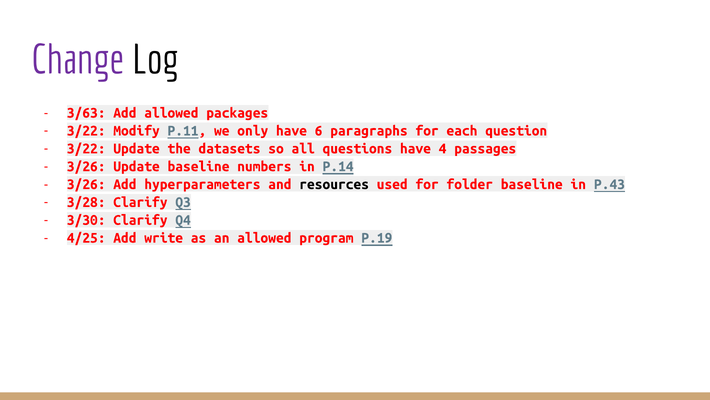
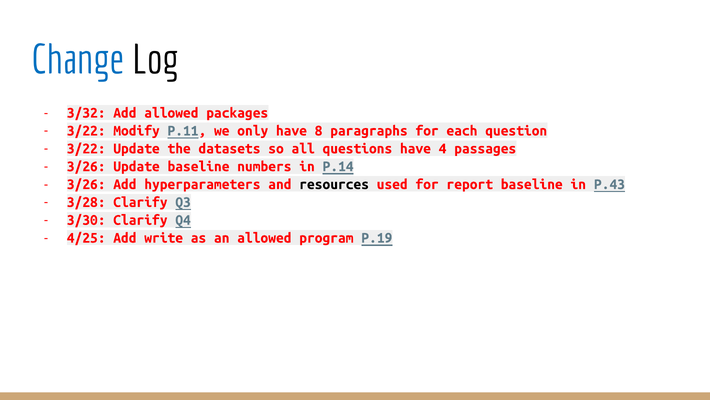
Change colour: purple -> blue (78, 60)
3/63: 3/63 -> 3/32 (86, 113)
6: 6 -> 8 (319, 131)
folder: folder -> report (470, 184)
